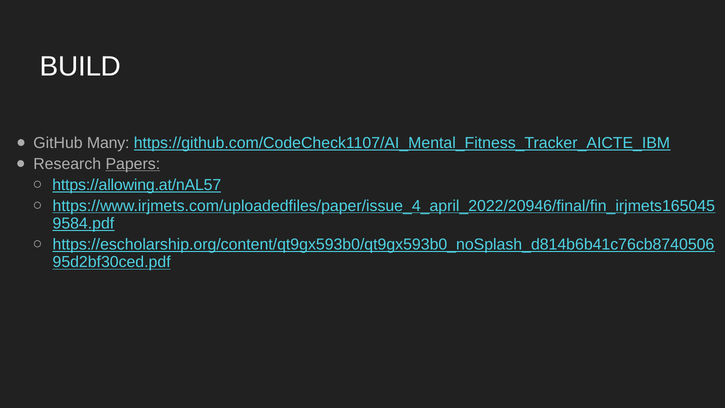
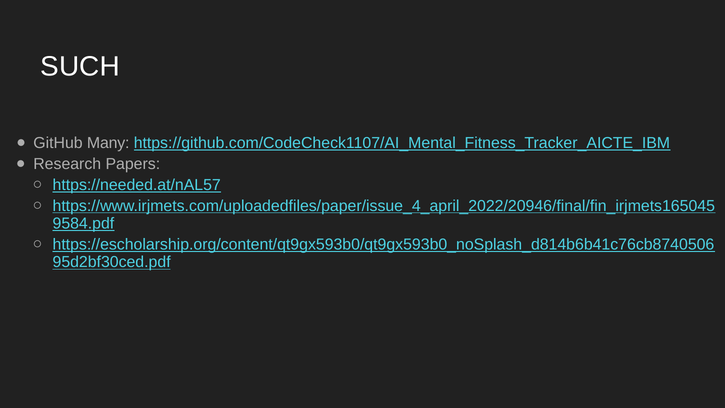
BUILD: BUILD -> SUCH (80, 67)
Papers underline: present -> none (133, 164)
https://allowing.at/nAL57: https://allowing.at/nAL57 -> https://needed.at/nAL57 (137, 185)
